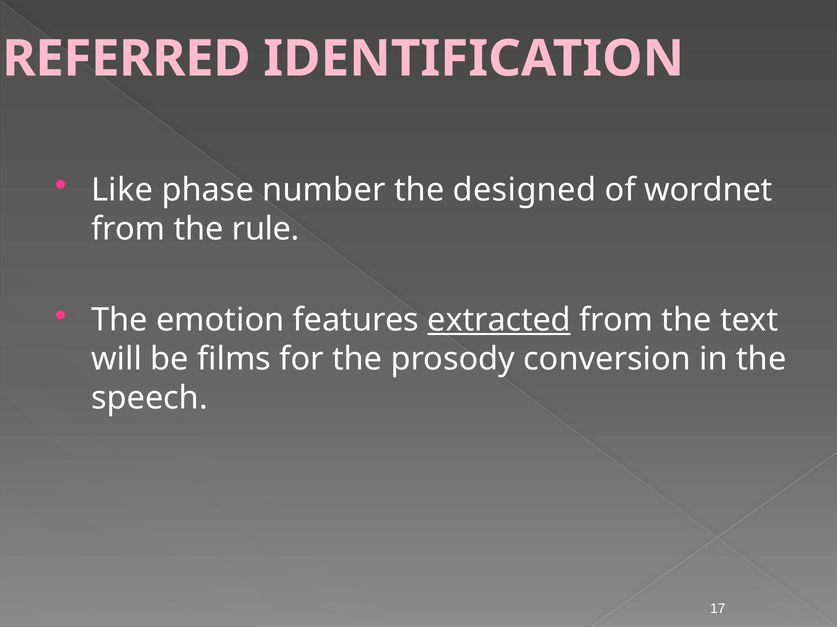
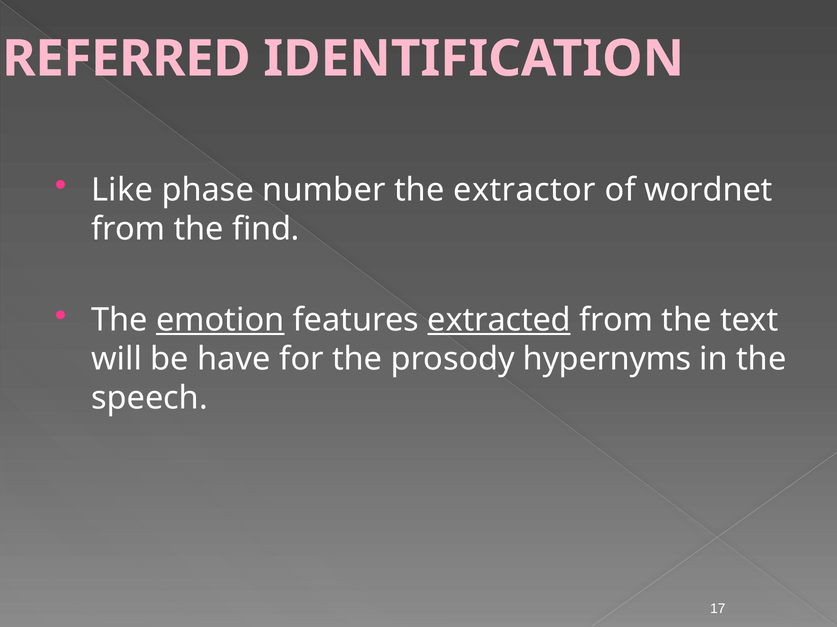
designed: designed -> extractor (525, 190)
rule: rule -> find (266, 229)
emotion underline: none -> present (220, 320)
films: films -> have (234, 360)
conversion: conversion -> hypernyms (607, 360)
